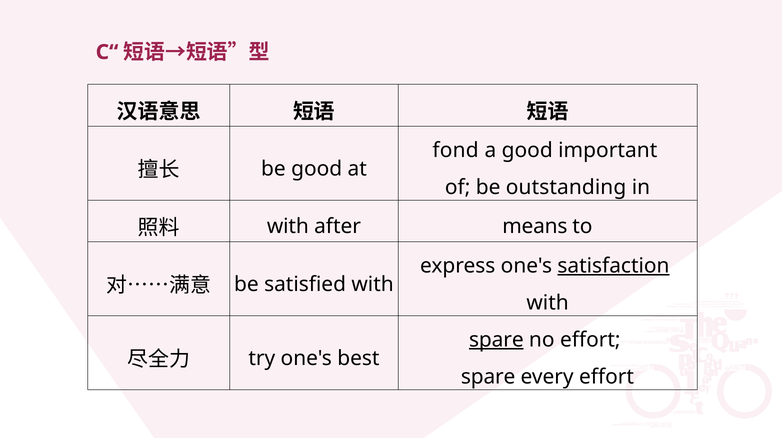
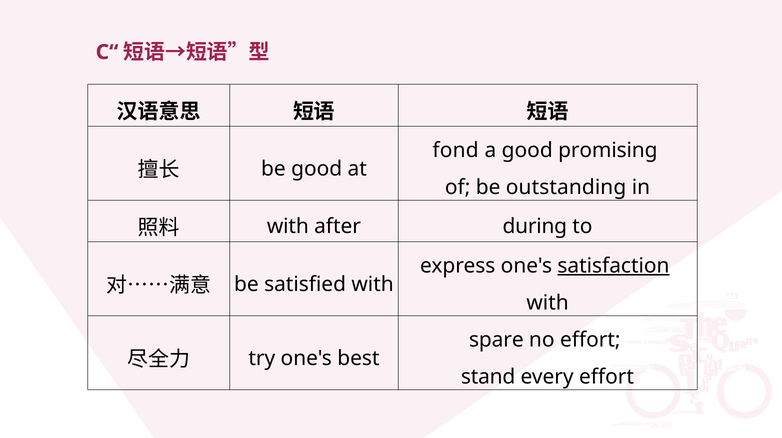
important: important -> promising (608, 150)
means: means -> during (535, 227)
spare underline: present -> none (496, 340)
spare: spare -> stand (488, 377)
